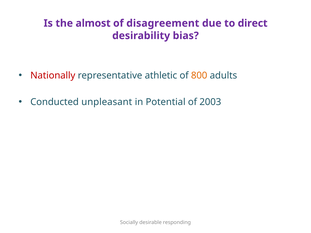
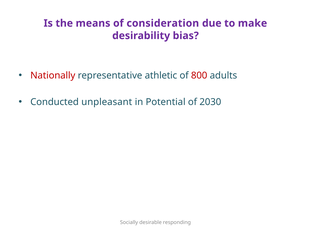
almost: almost -> means (93, 23)
disagreement: disagreement -> consideration (163, 23)
direct: direct -> make (253, 23)
800 colour: orange -> red (199, 76)
2003: 2003 -> 2030 (210, 102)
